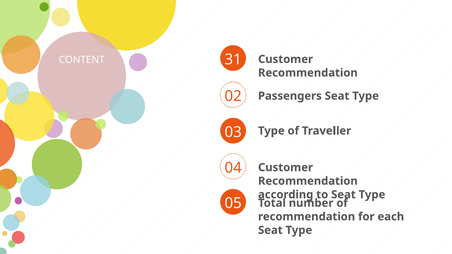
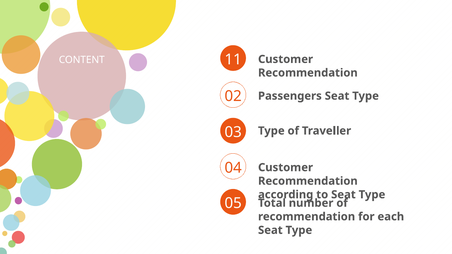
31: 31 -> 11 (233, 60)
